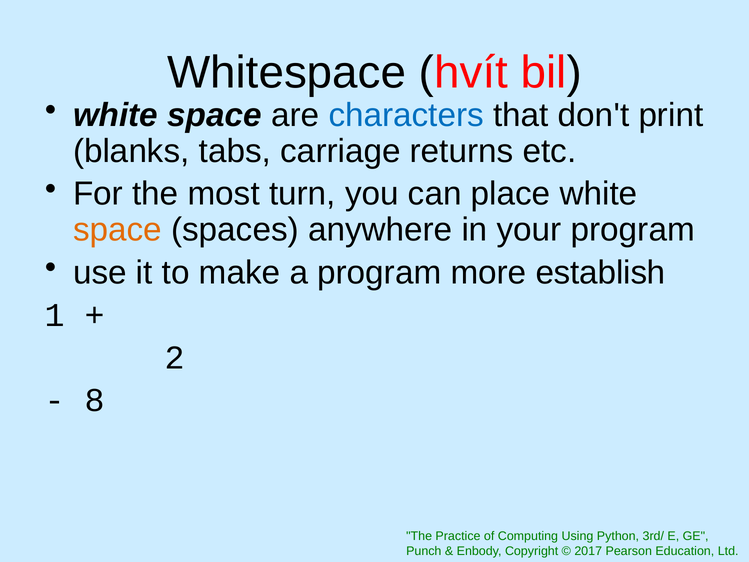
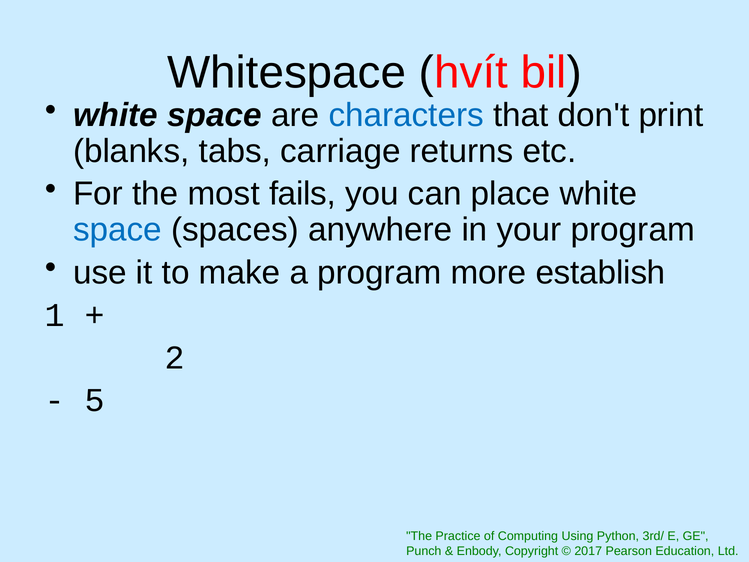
turn: turn -> fails (303, 194)
space colour: orange -> blue (117, 230)
8: 8 -> 5 (95, 400)
